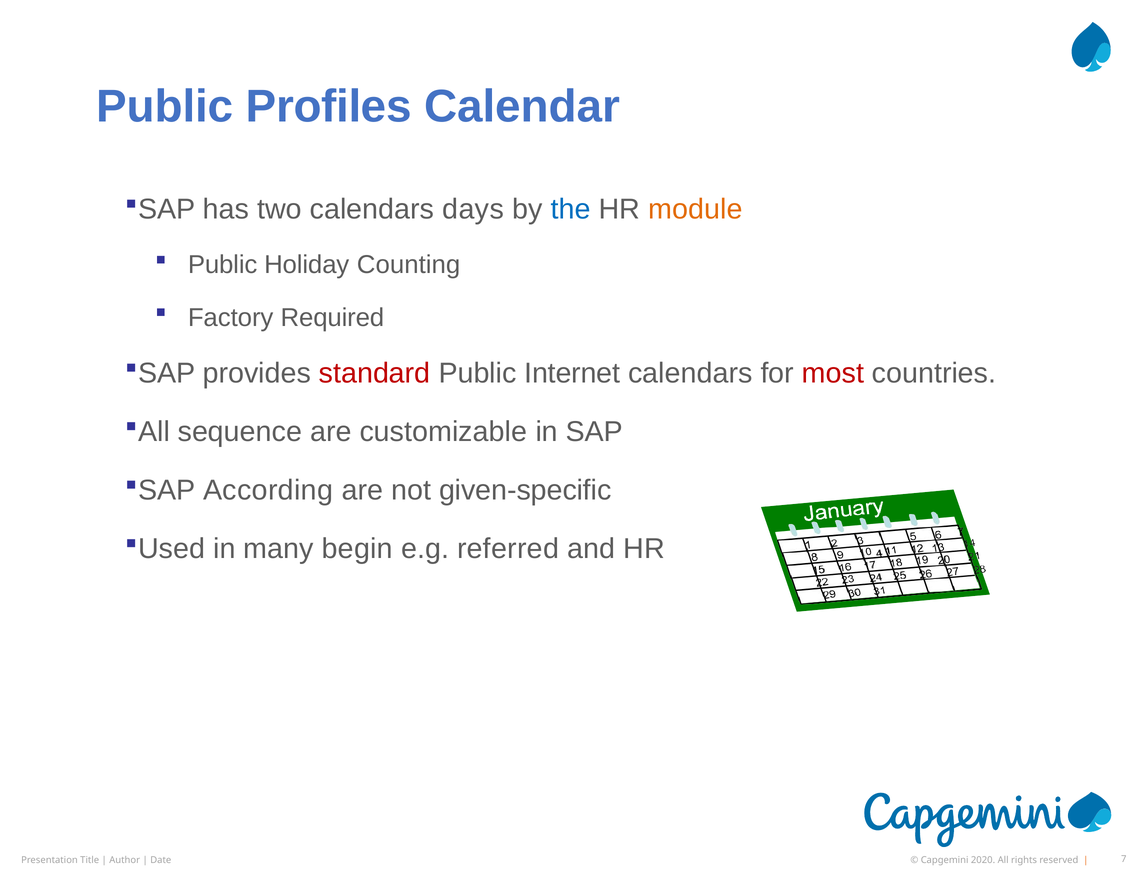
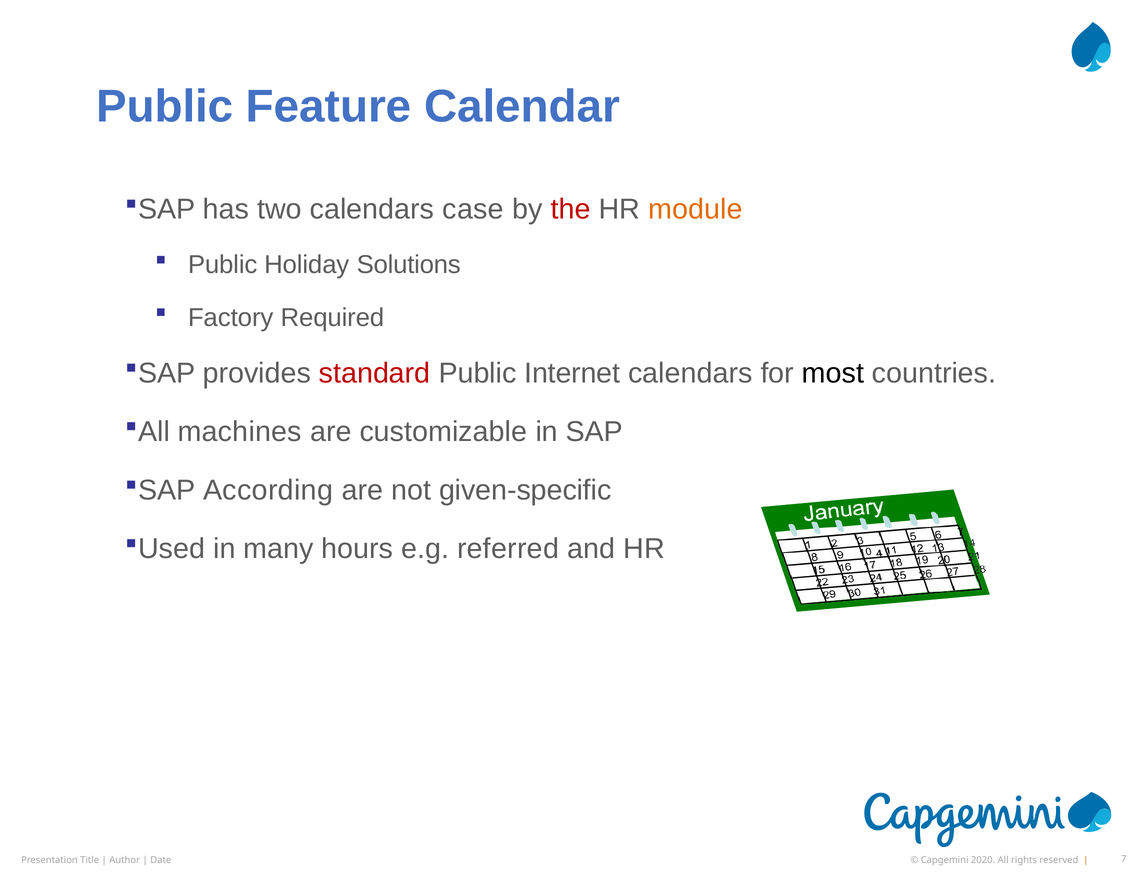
Profiles: Profiles -> Feature (329, 106)
days: days -> case (473, 209)
the colour: blue -> red (571, 209)
Counting: Counting -> Solutions (409, 265)
most colour: red -> black (833, 373)
sequence: sequence -> machines (240, 432)
begin: begin -> hours (357, 549)
